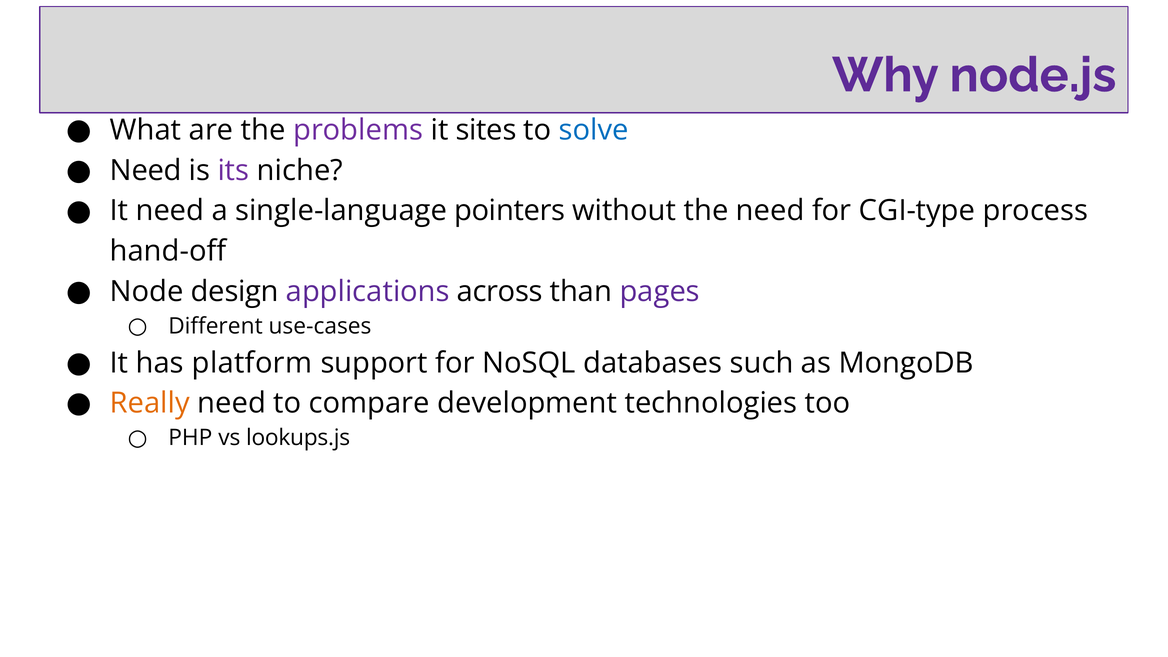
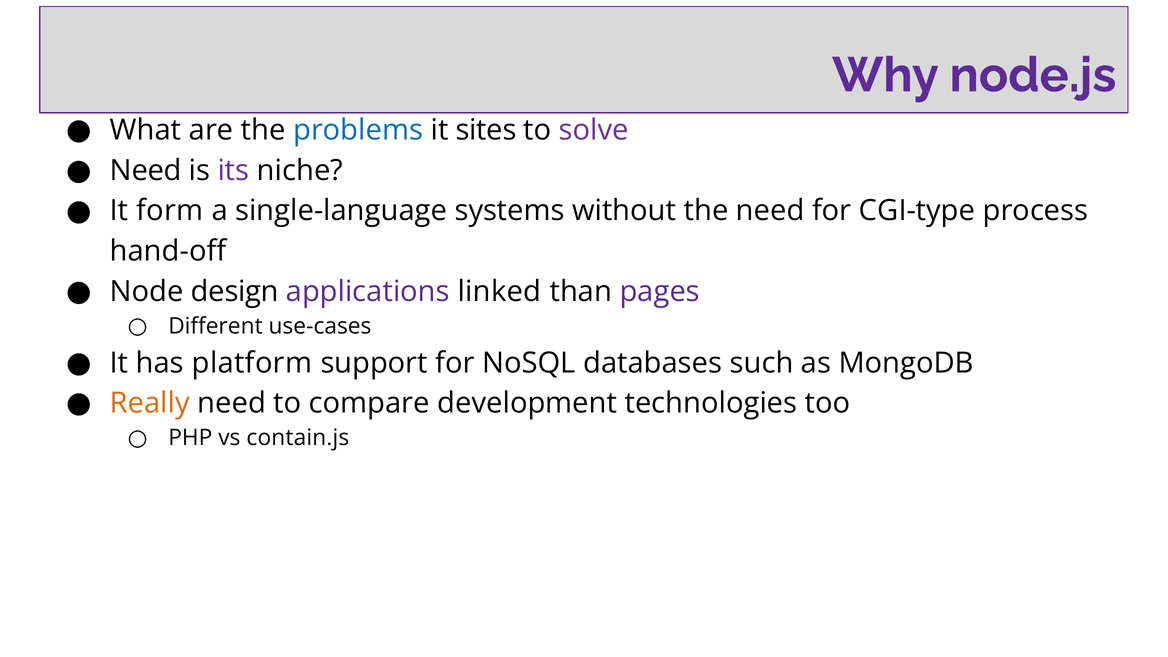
problems colour: purple -> blue (358, 130)
solve colour: blue -> purple (594, 130)
It need: need -> form (170, 211)
pointers: pointers -> systems (510, 211)
across: across -> linked (499, 291)
lookups.js: lookups.js -> contain.js (298, 438)
